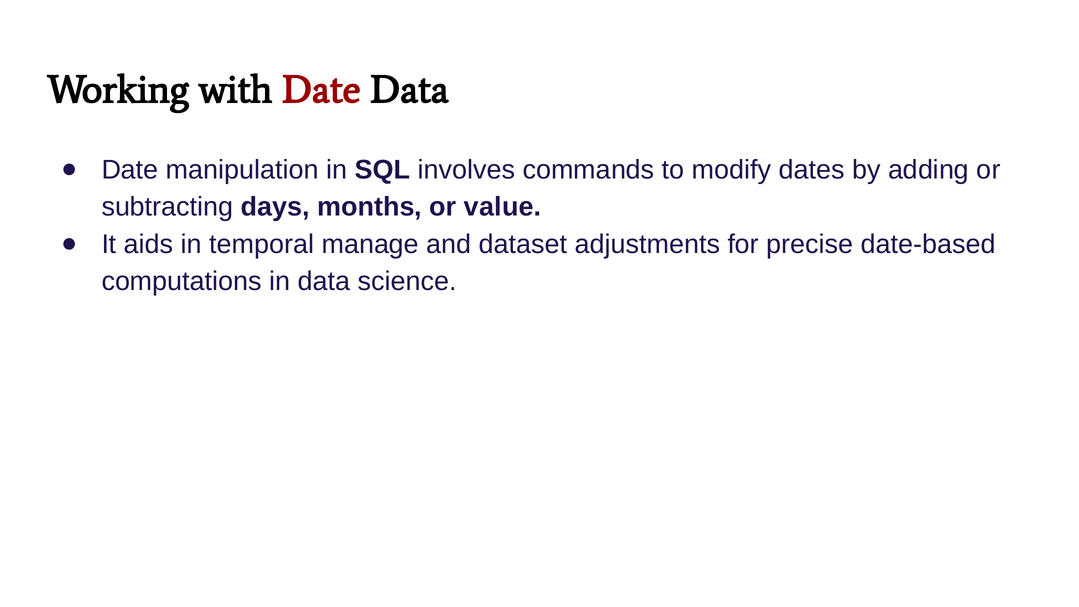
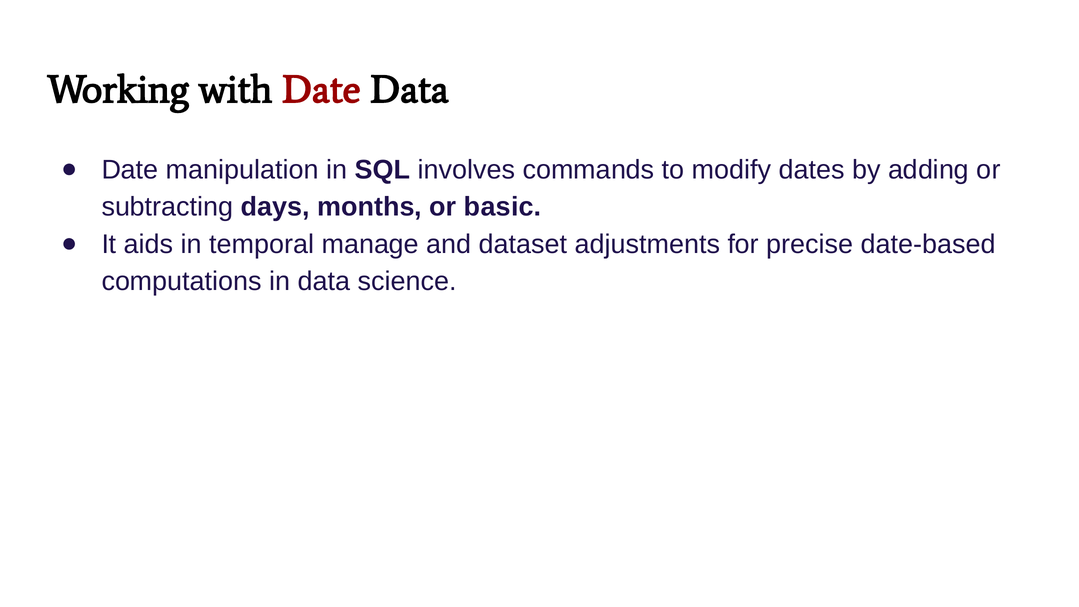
value: value -> basic (503, 207)
